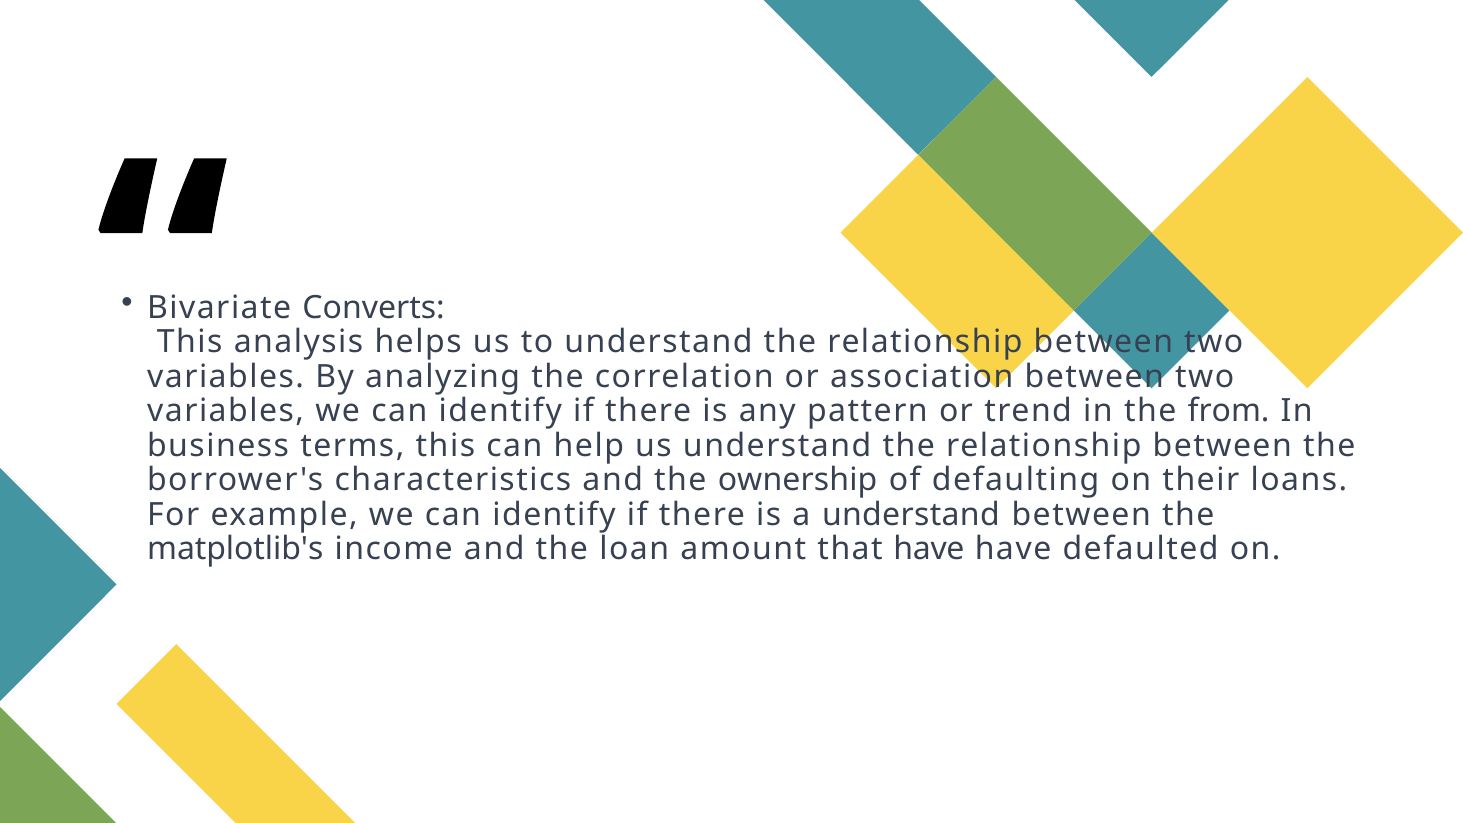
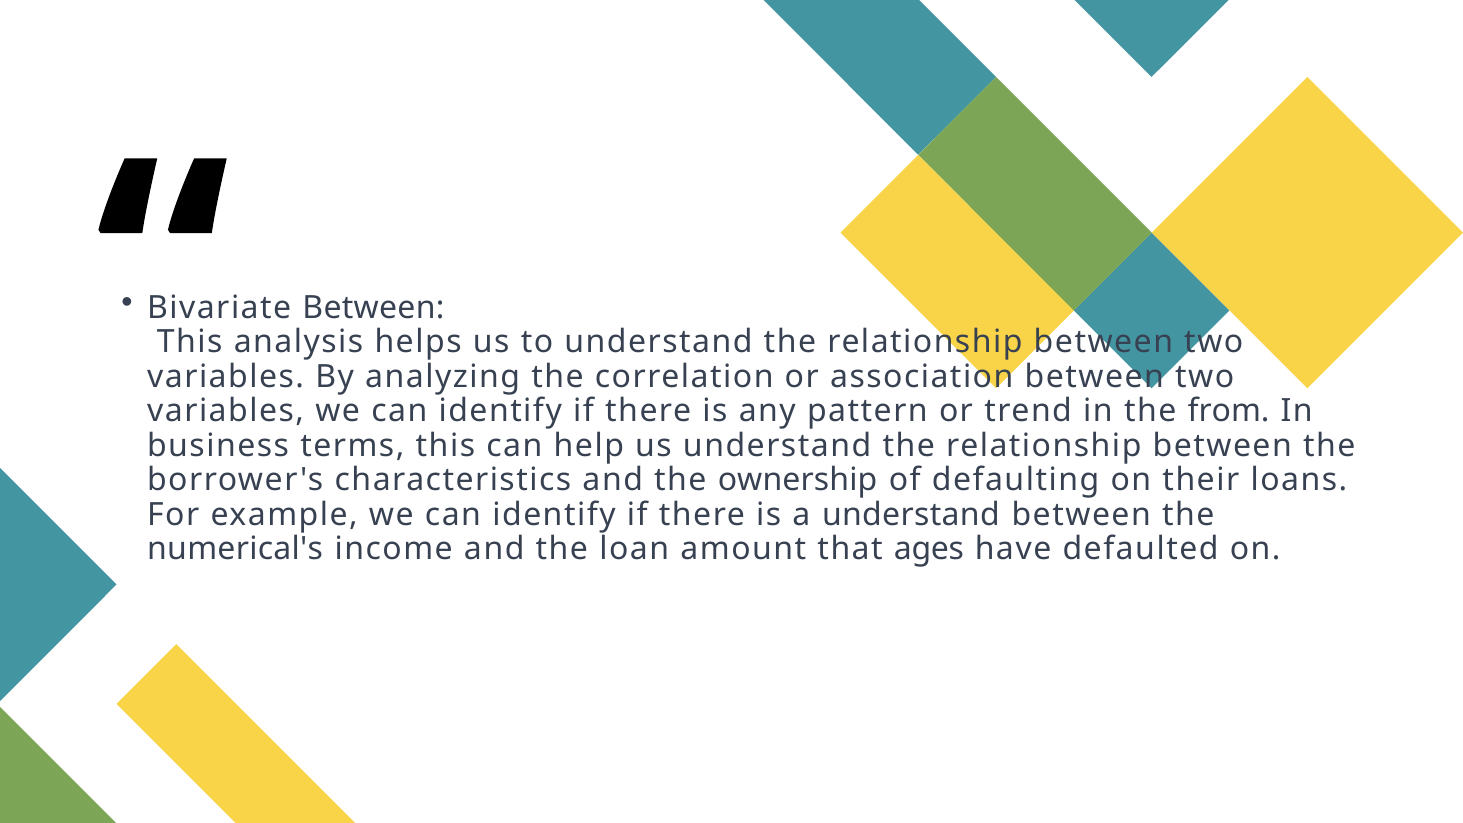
Converts: Converts -> Between (373, 307)
matplotlib's: matplotlib's -> numerical's (235, 549)
that have: have -> ages (929, 549)
